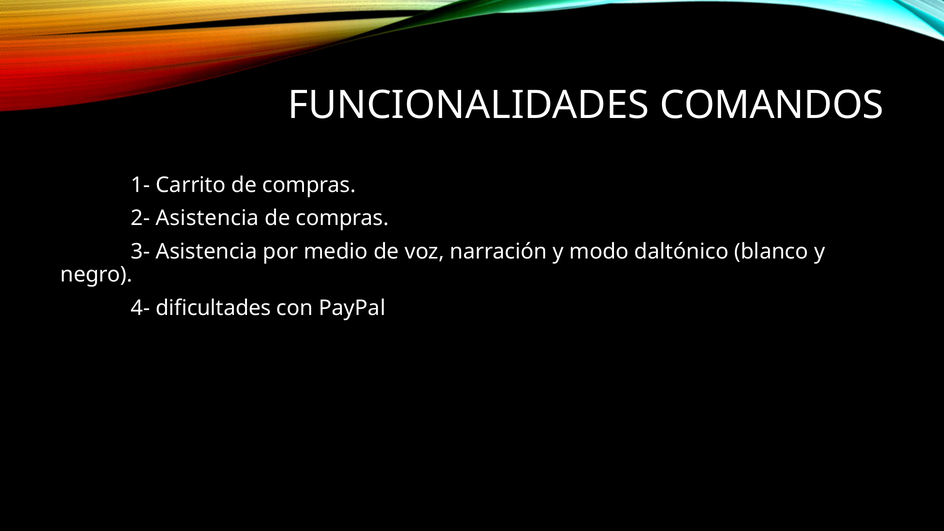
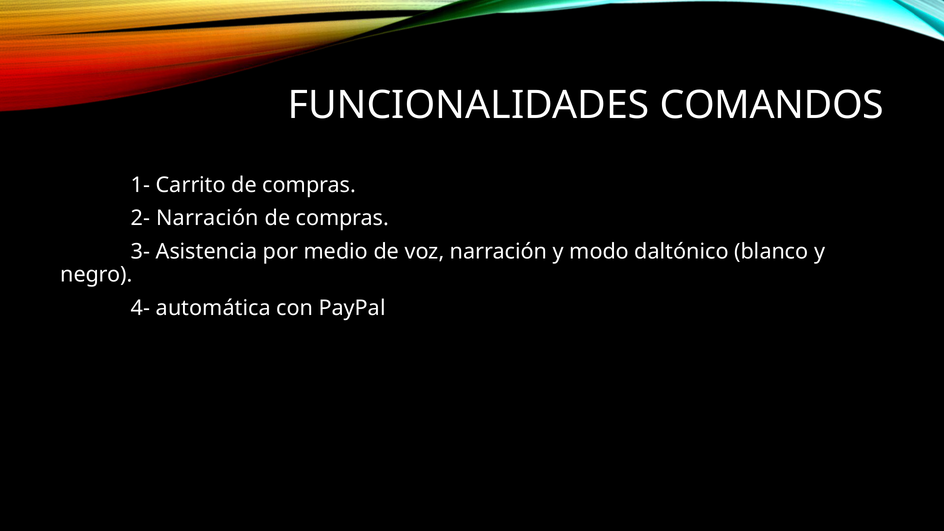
2- Asistencia: Asistencia -> Narración (207, 218)
dificultades: dificultades -> automática (213, 308)
